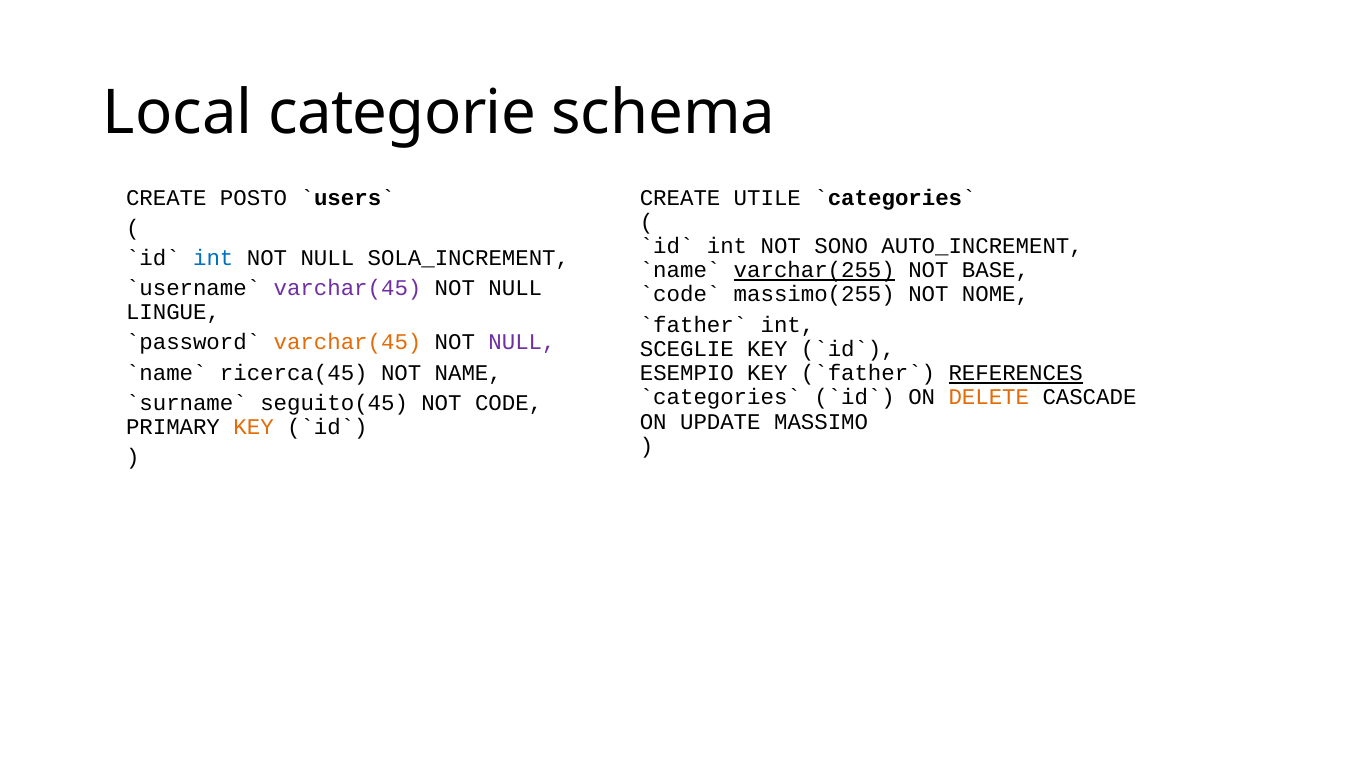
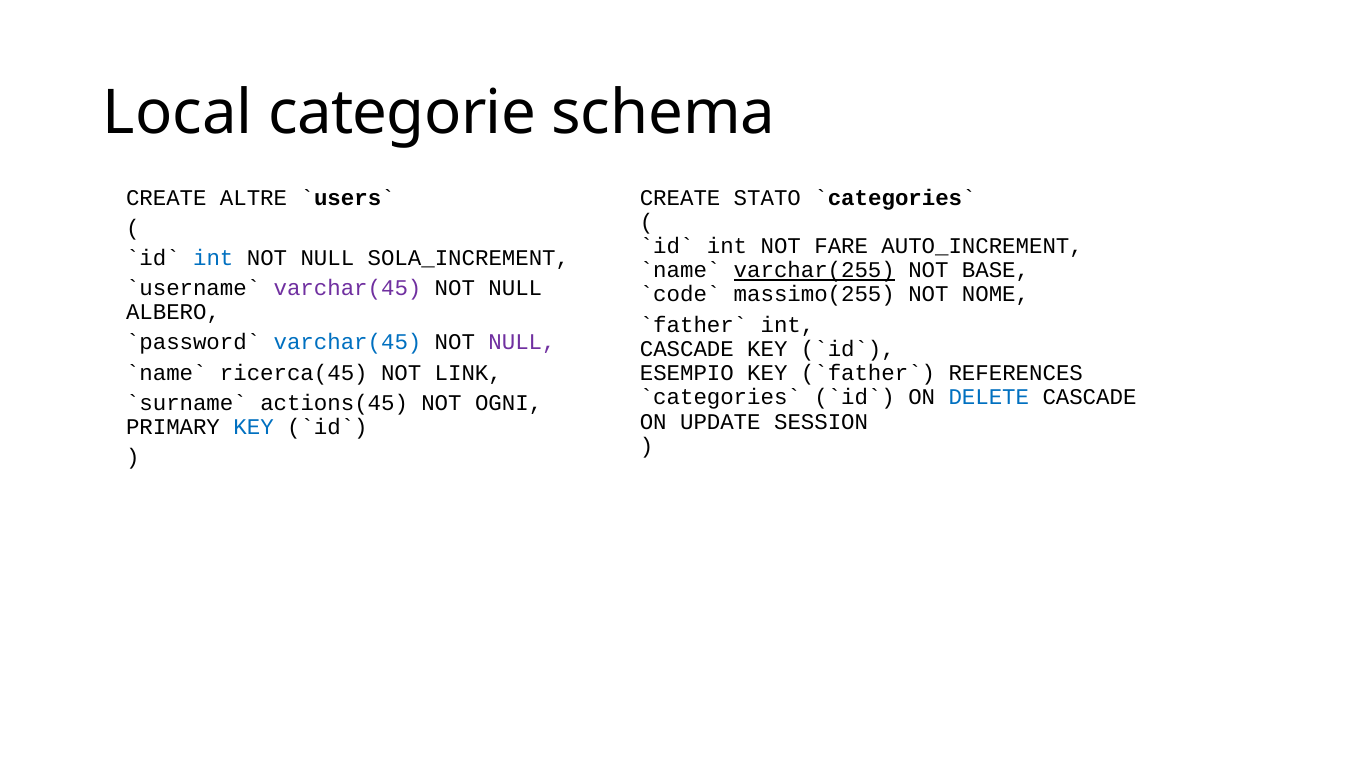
POSTO: POSTO -> ALTRE (254, 198)
UTILE: UTILE -> STATO (767, 198)
SONO: SONO -> FARE (841, 246)
LINGUE: LINGUE -> ALBERO (173, 312)
varchar(45 colour: orange -> blue (348, 342)
SCEGLIE: SCEGLIE -> CASCADE (687, 349)
NAME: NAME -> LINK (468, 373)
REFERENCES underline: present -> none (1016, 373)
DELETE colour: orange -> blue (989, 397)
seguito(45: seguito(45 -> actions(45 (334, 403)
CODE: CODE -> OGNI (509, 403)
MASSIMO: MASSIMO -> SESSION (821, 421)
KEY colour: orange -> blue (254, 427)
